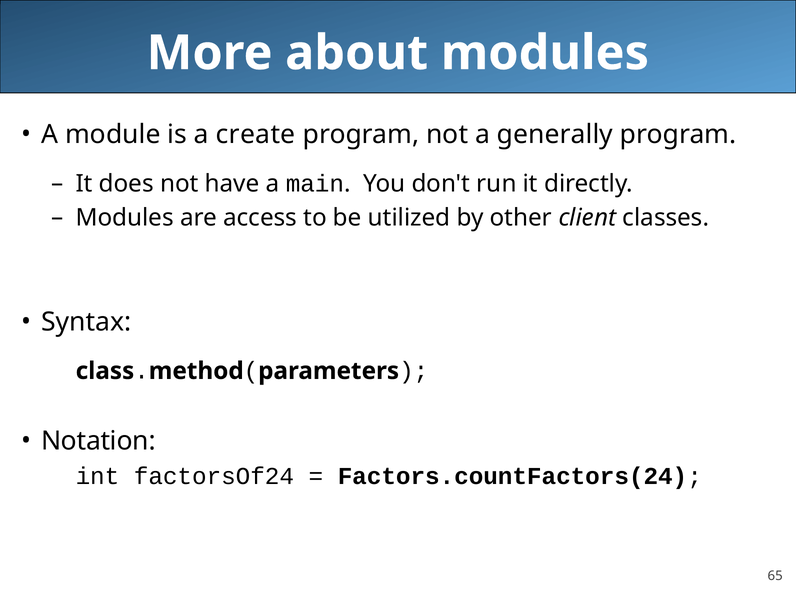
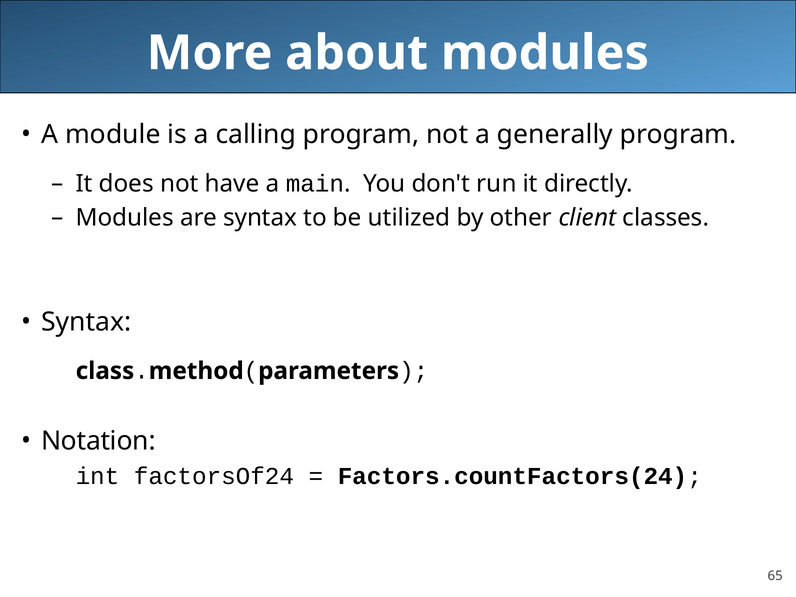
create: create -> calling (256, 135)
are access: access -> syntax (260, 218)
